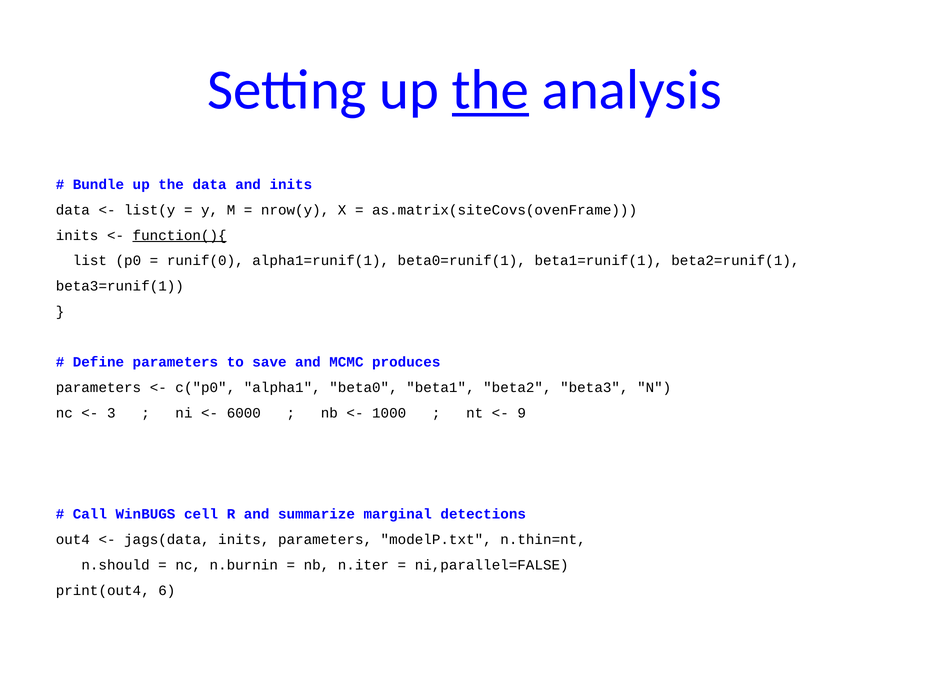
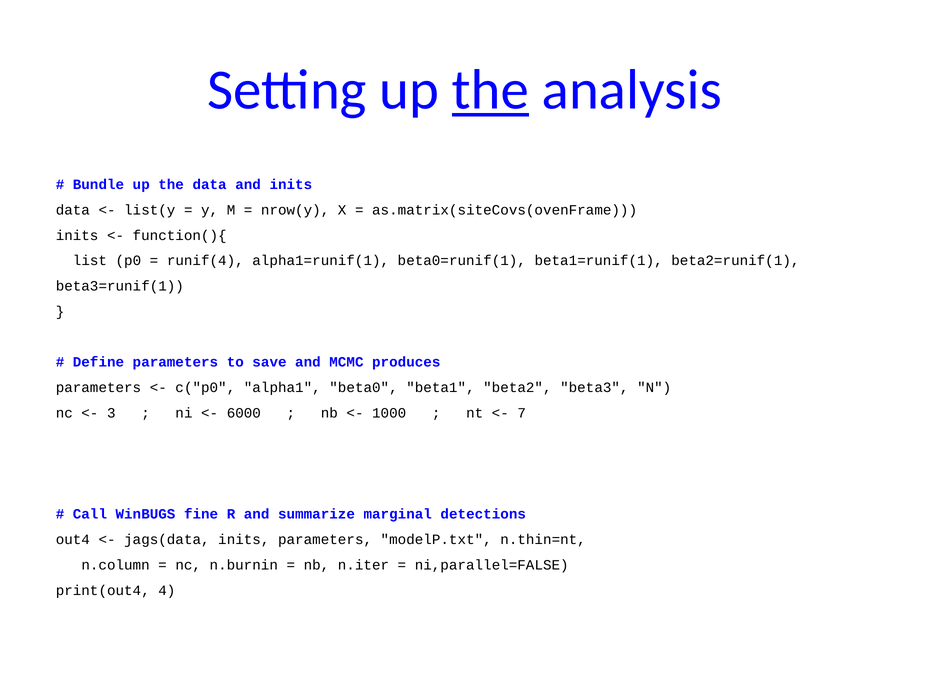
function(){ underline: present -> none (180, 235)
runif(0: runif(0 -> runif(4 (205, 261)
9: 9 -> 7 (522, 413)
cell: cell -> fine (201, 514)
n.should: n.should -> n.column (116, 565)
6: 6 -> 4 (167, 590)
